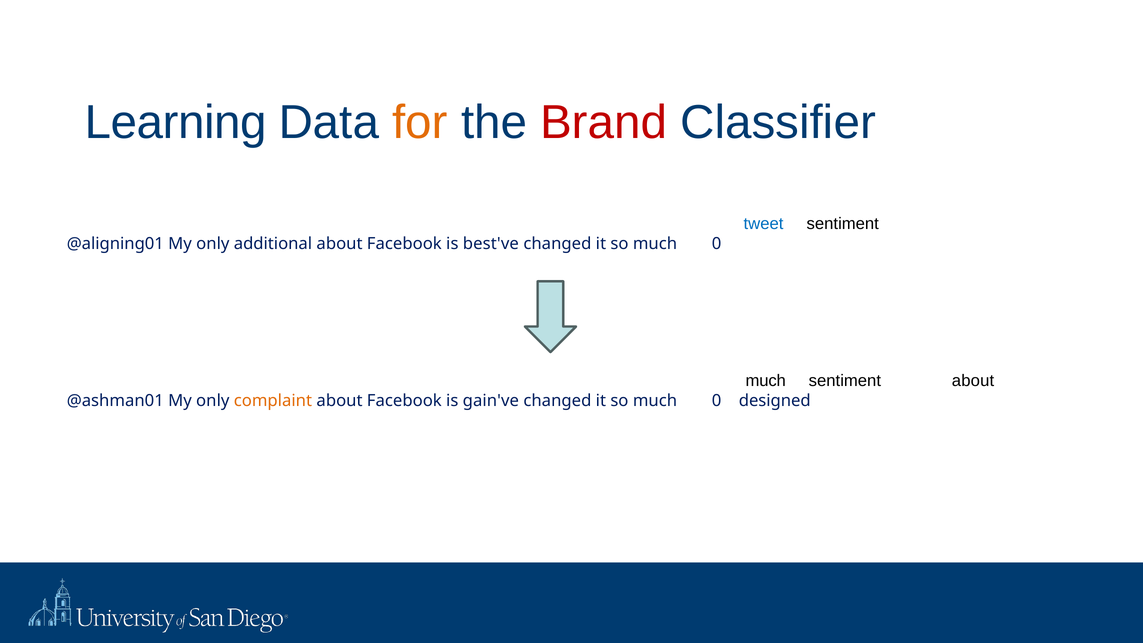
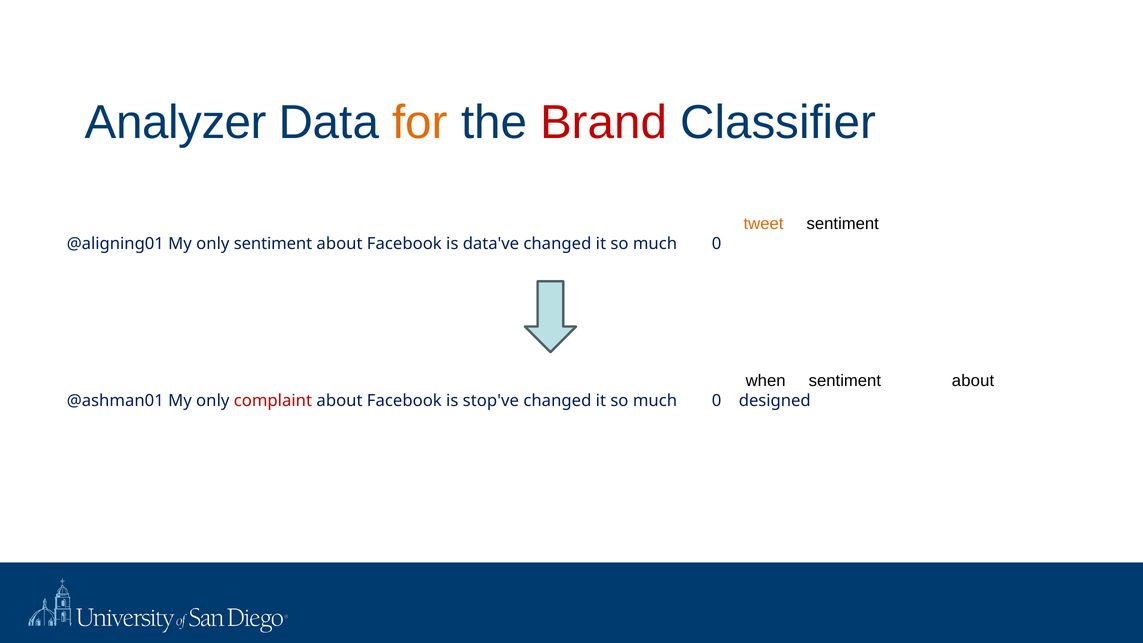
Learning: Learning -> Analyzer (176, 122)
tweet colour: blue -> orange (764, 224)
only additional: additional -> sentiment (273, 244)
best've: best've -> data've (491, 244)
much: much -> when (766, 381)
complaint colour: orange -> red (273, 401)
gain've: gain've -> stop've (491, 401)
